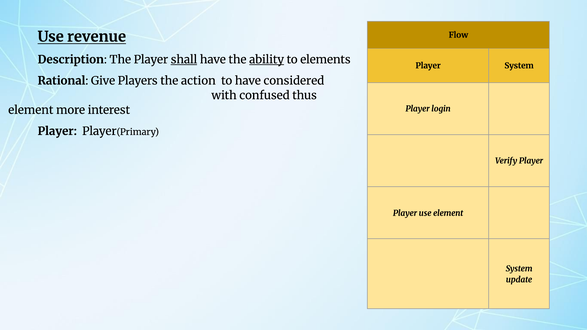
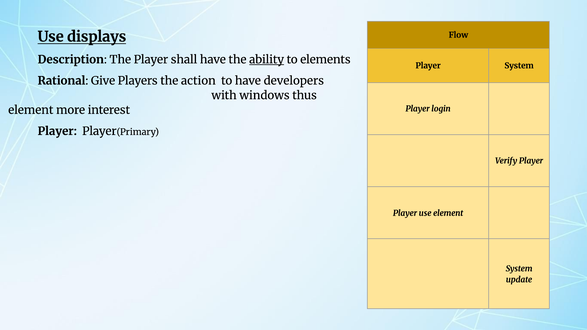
revenue: revenue -> displays (97, 37)
shall underline: present -> none (184, 60)
considered: considered -> developers (294, 81)
confused: confused -> windows (264, 95)
